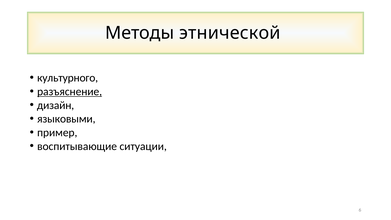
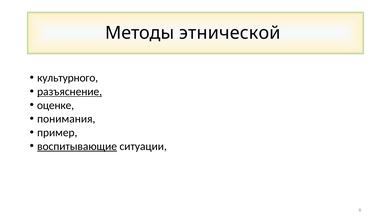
дизайн: дизайн -> оценке (56, 105)
языковыми: языковыми -> понимания (66, 119)
воспитывающие underline: none -> present (77, 146)
